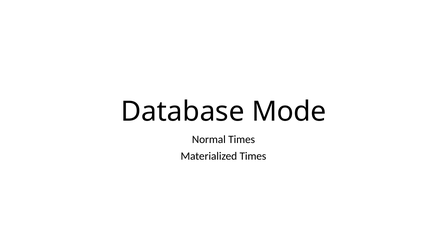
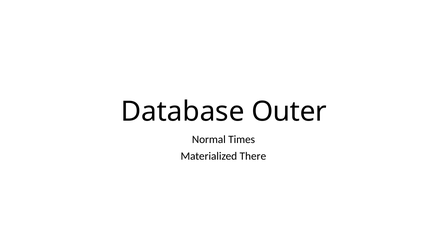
Mode: Mode -> Outer (289, 112)
Materialized Times: Times -> There (253, 156)
